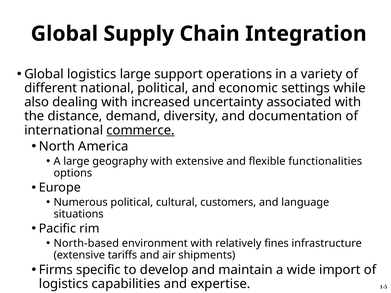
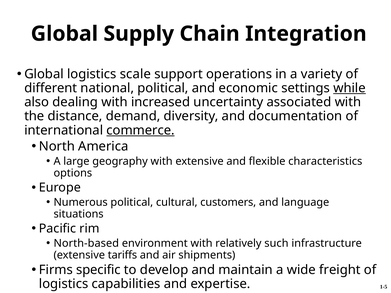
logistics large: large -> scale (135, 74)
while underline: none -> present (349, 88)
functionalities: functionalities -> characteristics (325, 161)
fines: fines -> such (276, 243)
import: import -> freight (340, 270)
